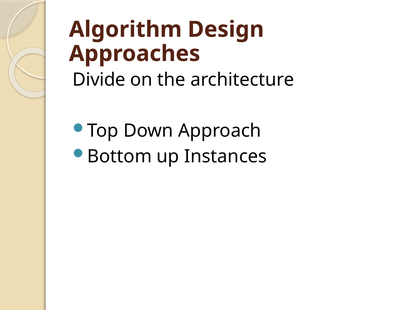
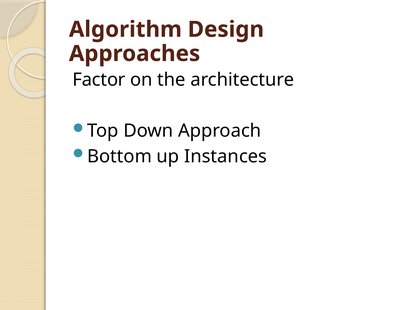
Divide: Divide -> Factor (99, 80)
